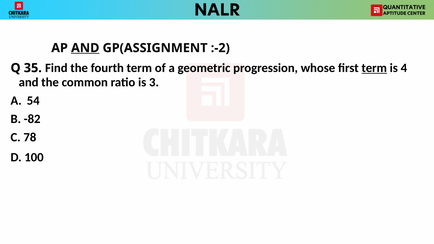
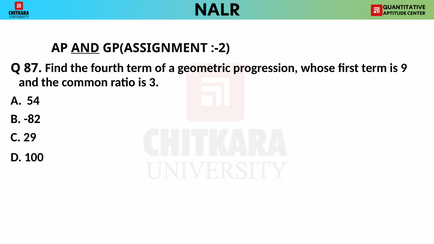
35: 35 -> 87 (33, 68)
term underline: present -> none (374, 68)
4: 4 -> 9 (404, 68)
78: 78 -> 29 (30, 138)
